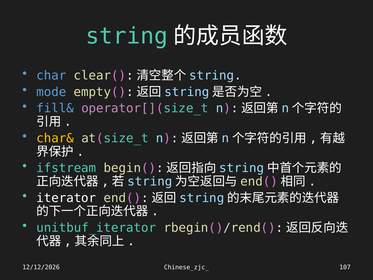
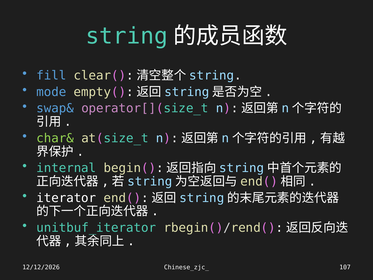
char: char -> fill (51, 75)
fill&: fill& -> swap& (55, 108)
char& colour: yellow -> light green (55, 138)
ifstream: ifstream -> internal (66, 168)
